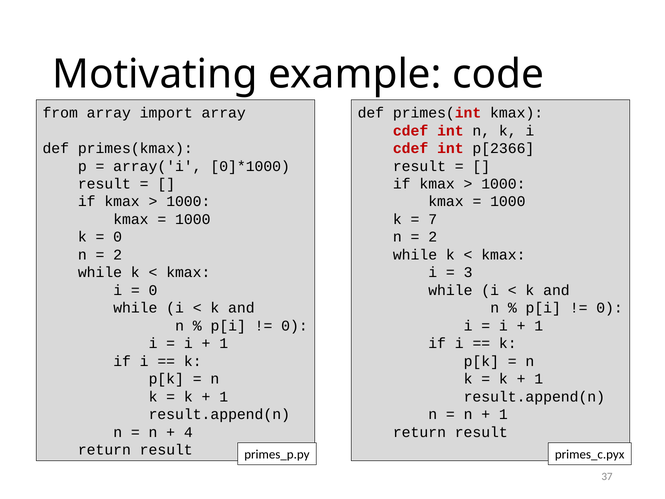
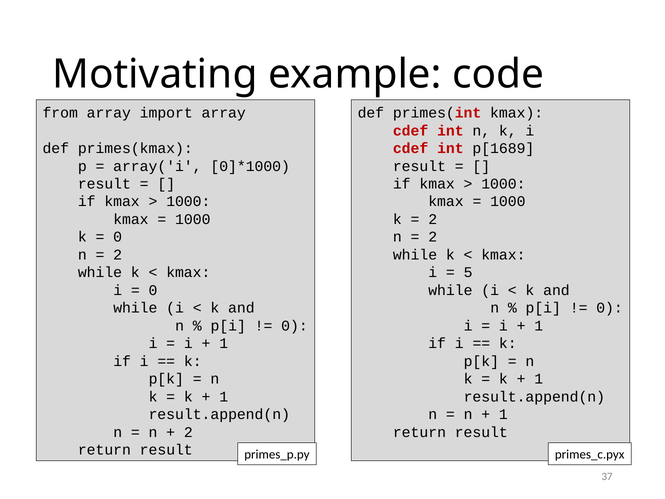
p[2366: p[2366 -> p[1689 (503, 148)
7: 7 -> 2 (433, 219)
3: 3 -> 5 (468, 272)
4: 4 -> 2 (188, 432)
